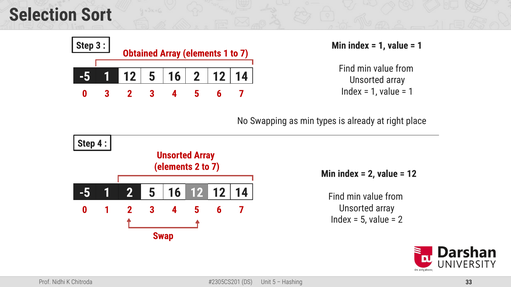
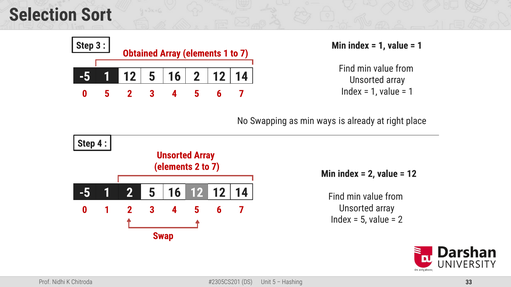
0 3: 3 -> 5 (107, 94)
types: types -> ways (326, 121)
